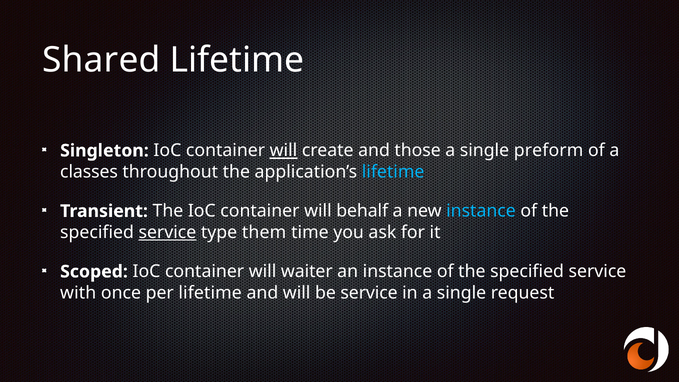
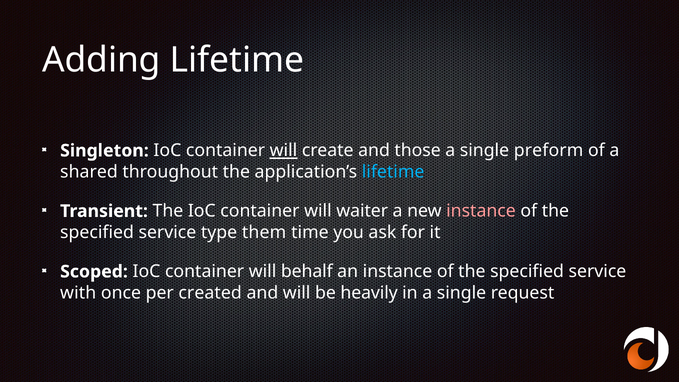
Shared: Shared -> Adding (101, 60)
classes: classes -> shared (89, 172)
behalf: behalf -> waiter (362, 211)
instance colour: light blue -> pink (481, 211)
service underline: present -> none (167, 232)
waiter: waiter -> behalf (307, 272)
per lifetime: lifetime -> created (210, 293)
be service: service -> heavily (369, 293)
